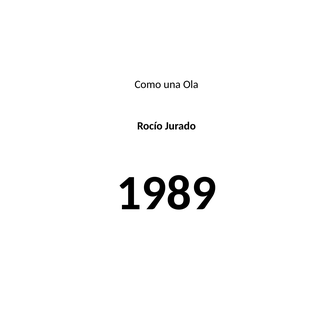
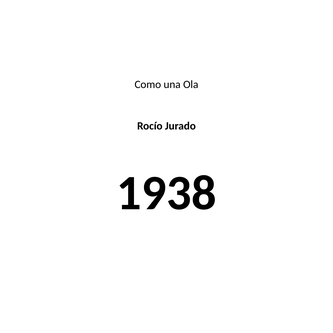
1989: 1989 -> 1938 (166, 193)
